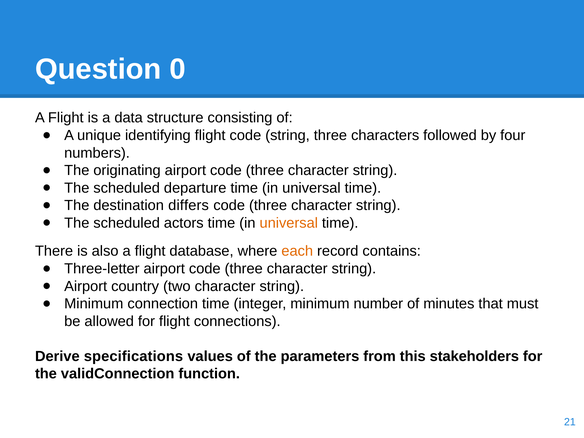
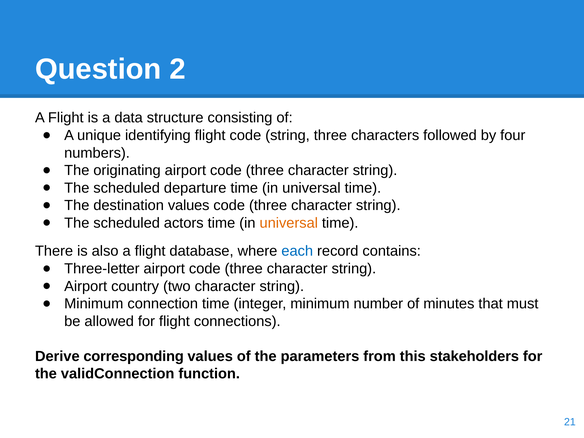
0: 0 -> 2 (178, 69)
destination differs: differs -> values (189, 205)
each colour: orange -> blue (297, 251)
specifications: specifications -> corresponding (134, 356)
